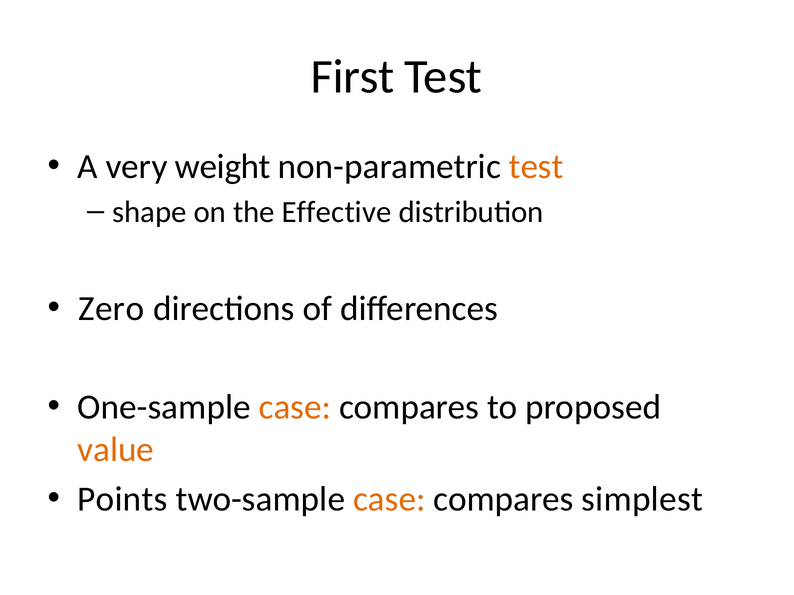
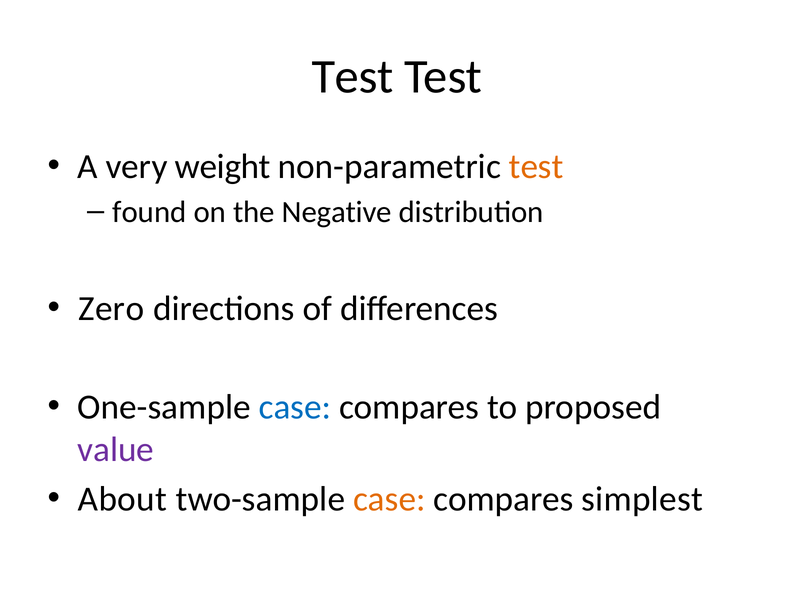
First: First -> Test (352, 77)
shape: shape -> found (149, 212)
Effective: Effective -> Negative (337, 212)
case colour: orange -> blue (295, 408)
value colour: orange -> purple (116, 450)
Points: Points -> About (122, 499)
